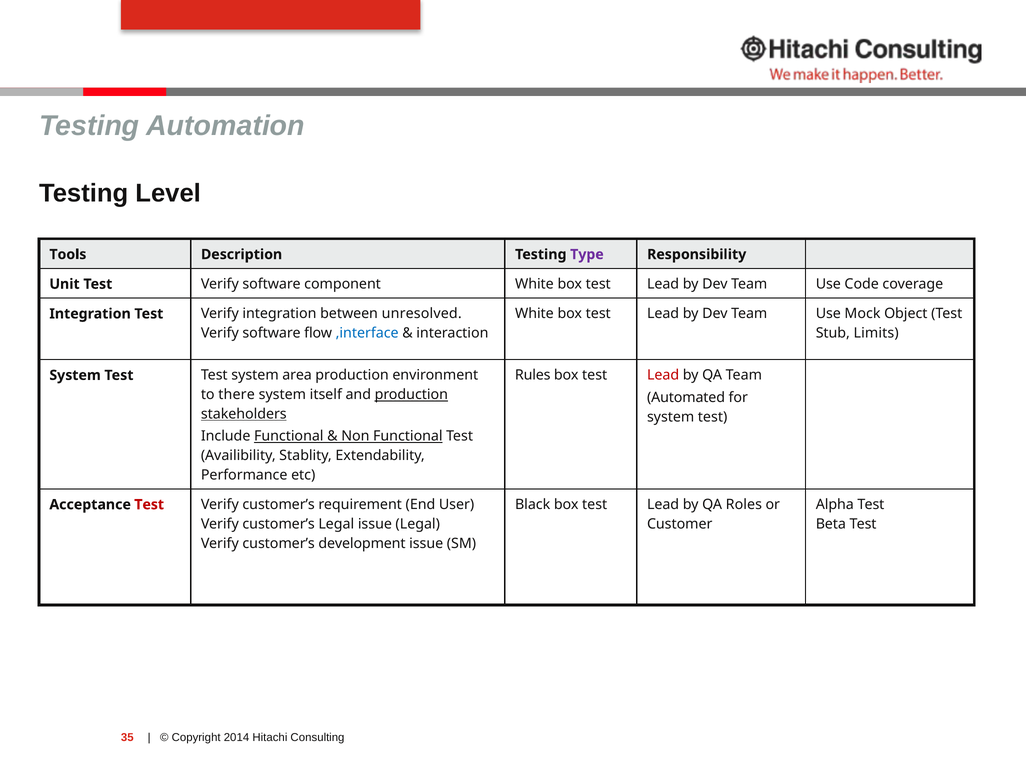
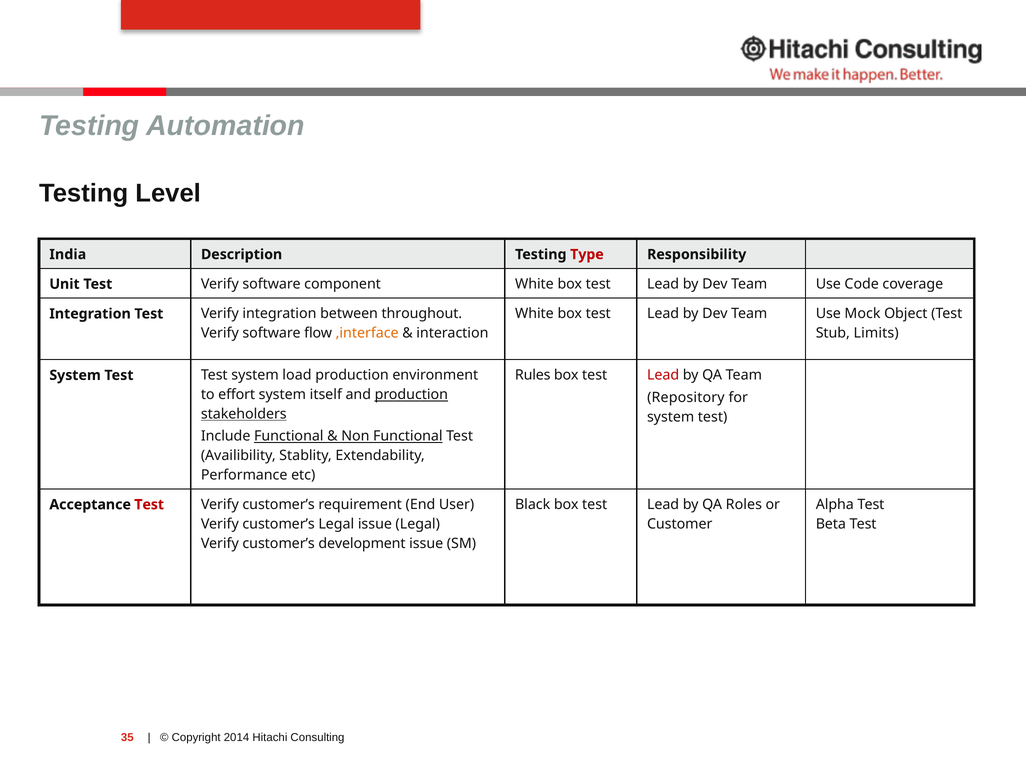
Tools: Tools -> India (68, 254)
Type colour: purple -> red (587, 254)
unresolved: unresolved -> throughout (422, 314)
,interface colour: blue -> orange (367, 333)
area: area -> load (297, 375)
there: there -> effort (237, 394)
Automated: Automated -> Repository (686, 397)
